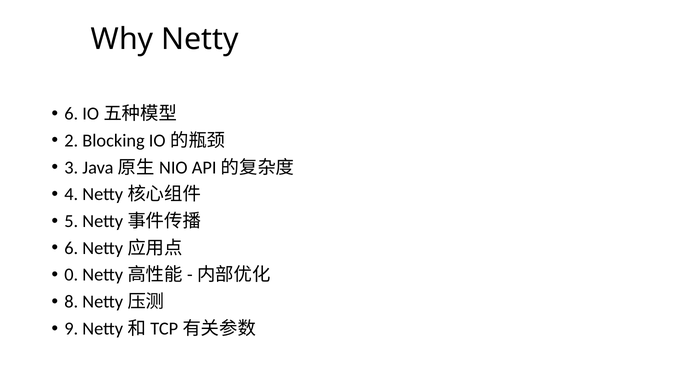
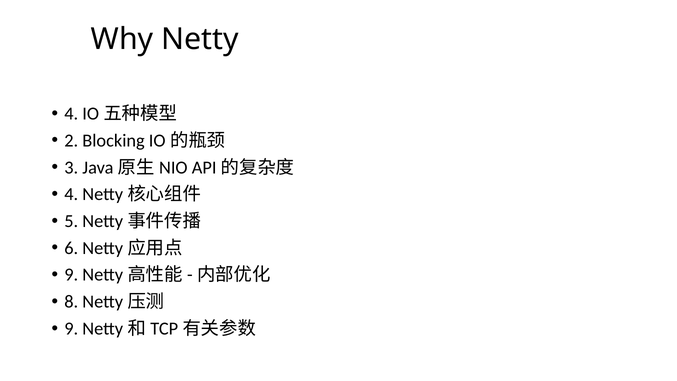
6: 6 -> 4 (71, 114)
0: 0 -> 9 (71, 275)
